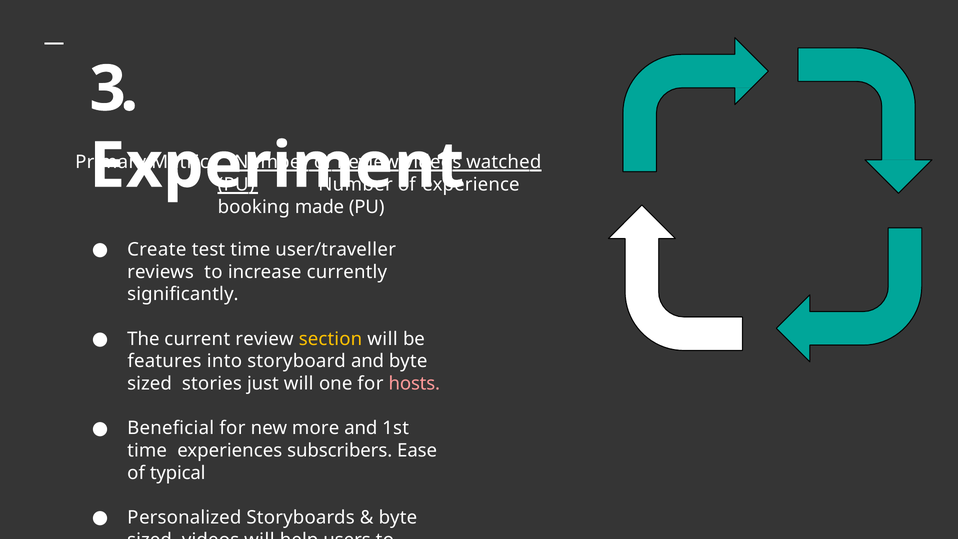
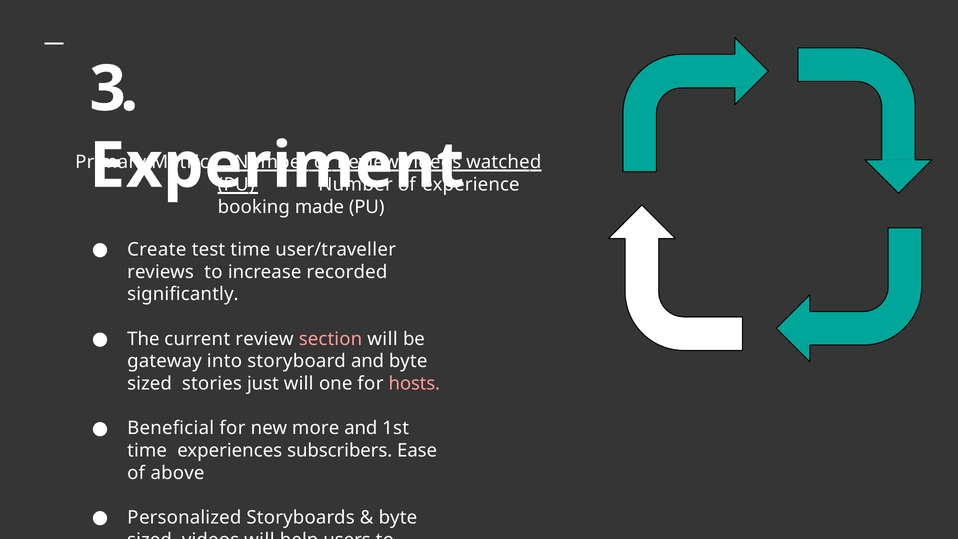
currently: currently -> recorded (347, 272)
section colour: yellow -> pink (330, 339)
features: features -> gateway (165, 361)
typical: typical -> above (177, 473)
